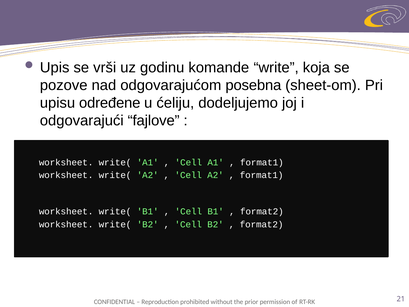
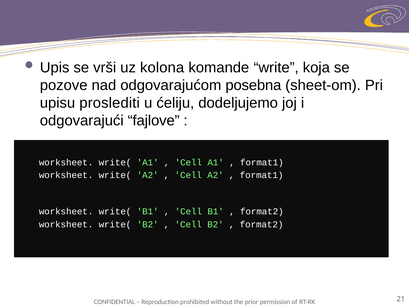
godinu: godinu -> kolona (162, 67)
određene: određene -> proslediti (110, 103)
